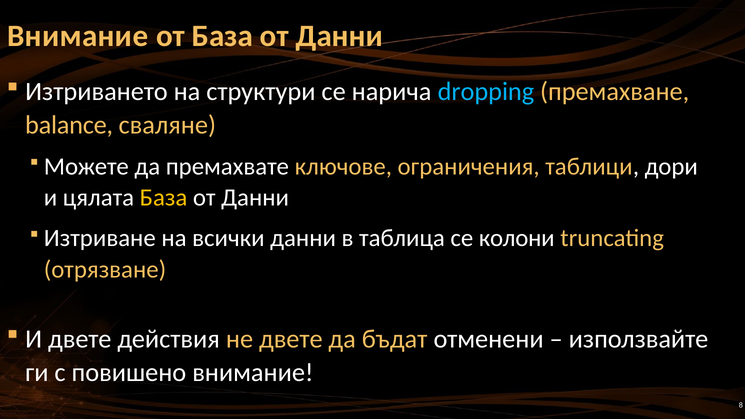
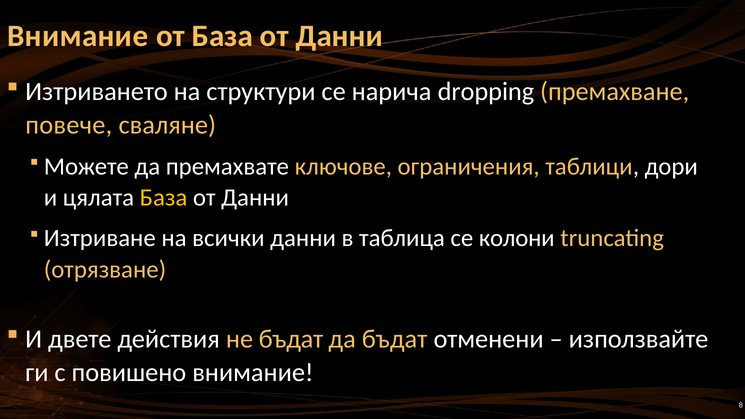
dropping colour: light blue -> white (486, 92)
balance: balance -> повече (69, 125)
не двете: двете -> бъдат (291, 339)
